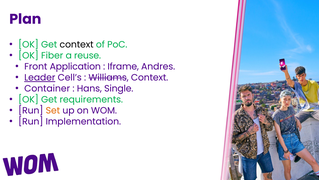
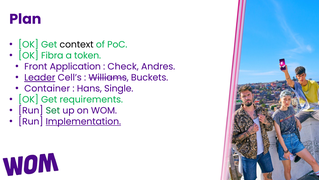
Fiber: Fiber -> Fibra (52, 56)
reuse: reuse -> token (88, 56)
Iframe: Iframe -> Check (123, 66)
Williams Context: Context -> Buckets (150, 77)
Set colour: orange -> green (53, 110)
Implementation underline: none -> present (83, 121)
